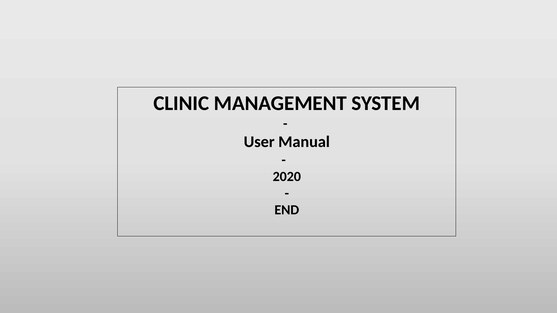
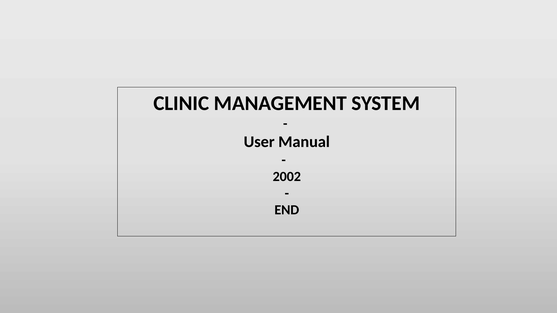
2020: 2020 -> 2002 (287, 177)
